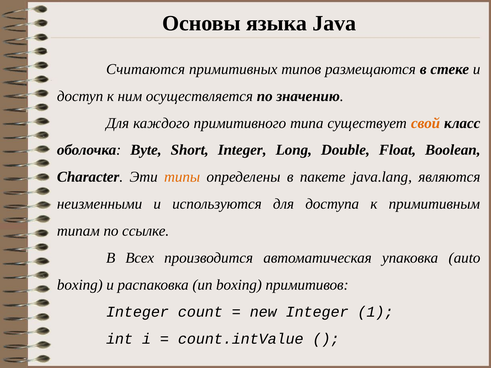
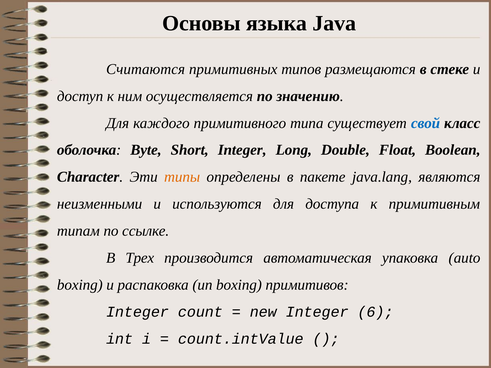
свой colour: orange -> blue (426, 123)
Всех: Всех -> Трех (140, 258)
1: 1 -> 6 (375, 312)
